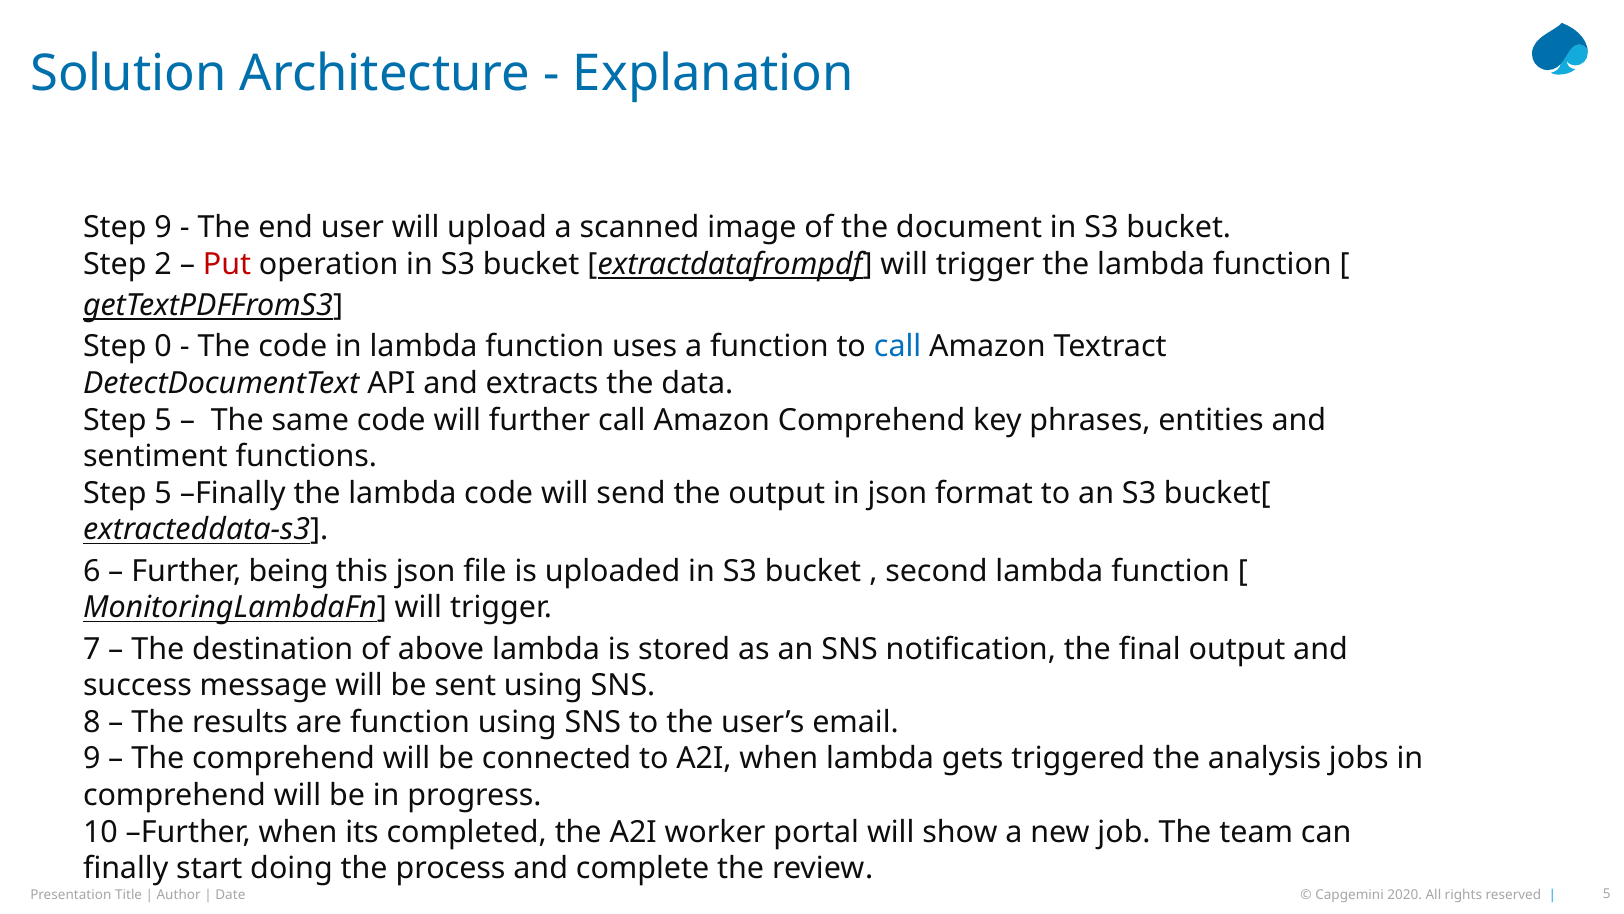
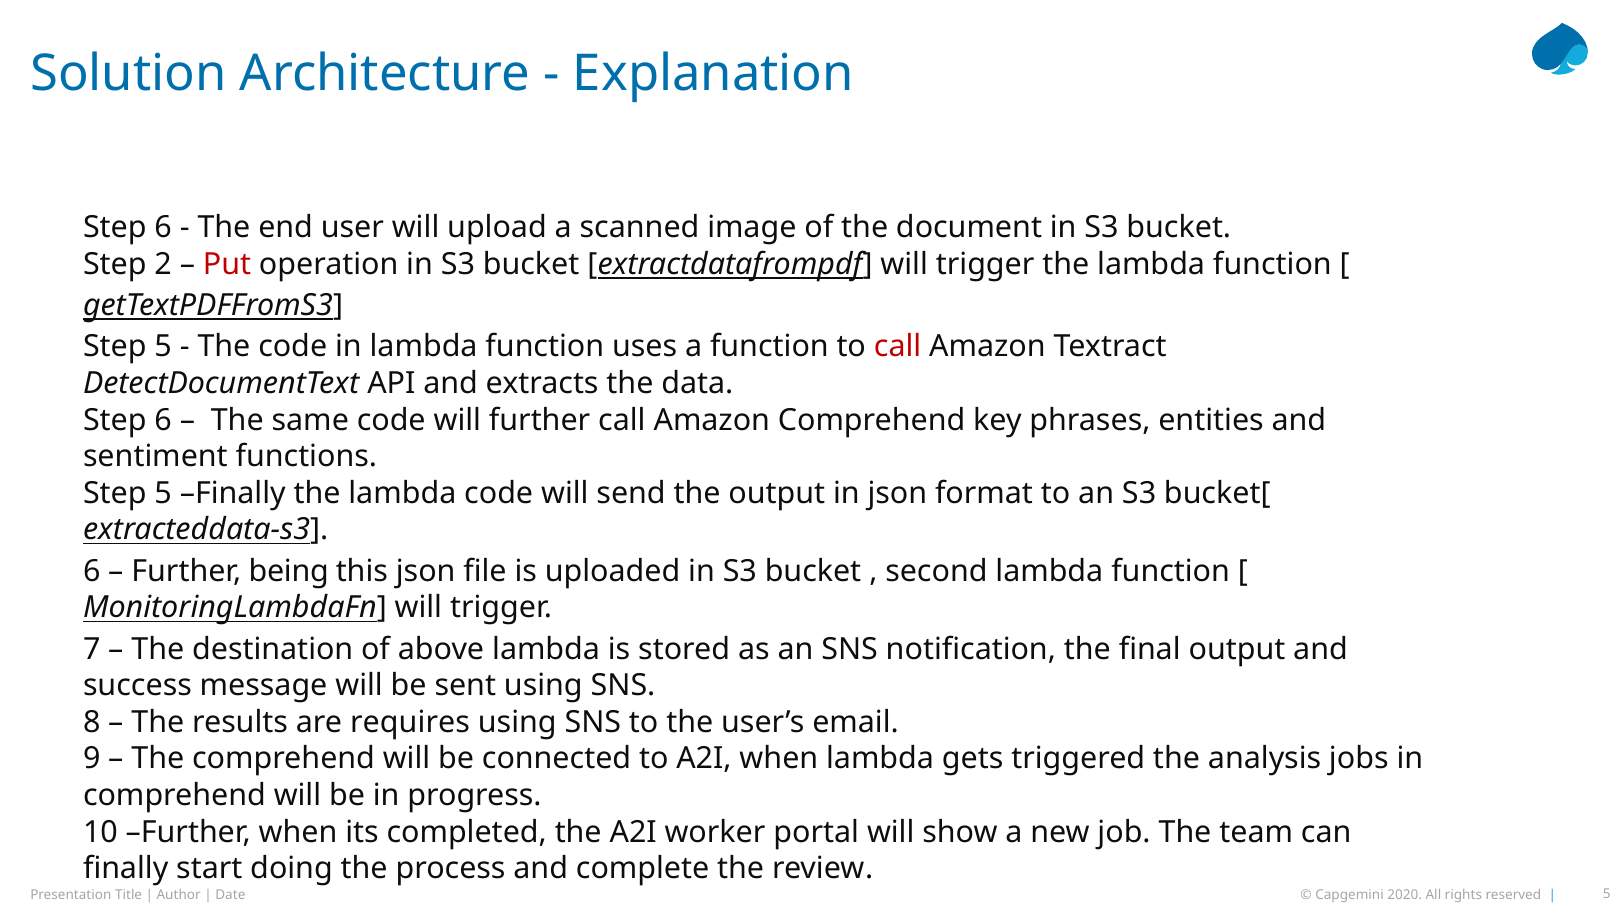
9: 9 -> 6 (163, 227)
0: 0 -> 5 (163, 347)
call colour: blue -> red (898, 347)
5: 5 -> 6 (163, 420)
are function: function -> requires (410, 722)
